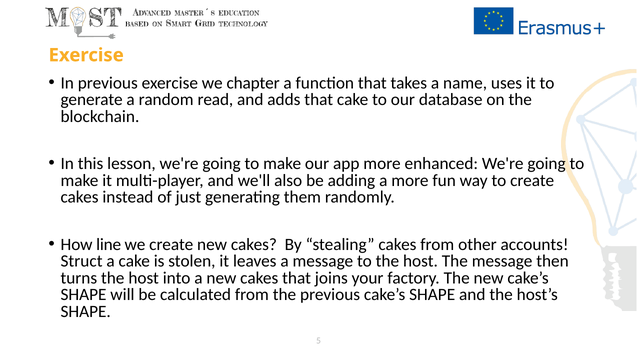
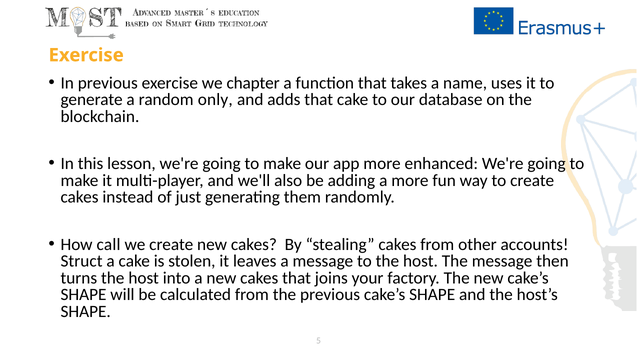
read: read -> only (215, 100)
line: line -> call (108, 245)
